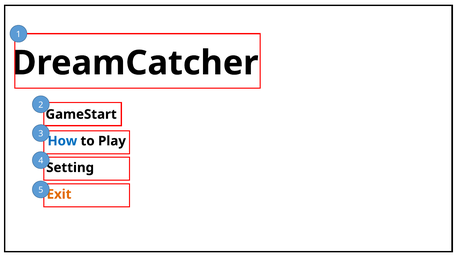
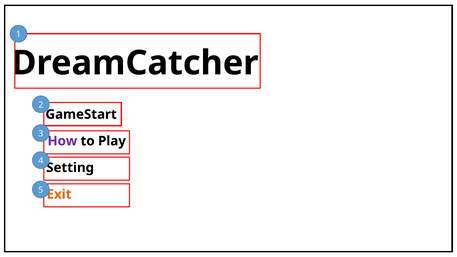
How colour: blue -> purple (62, 141)
